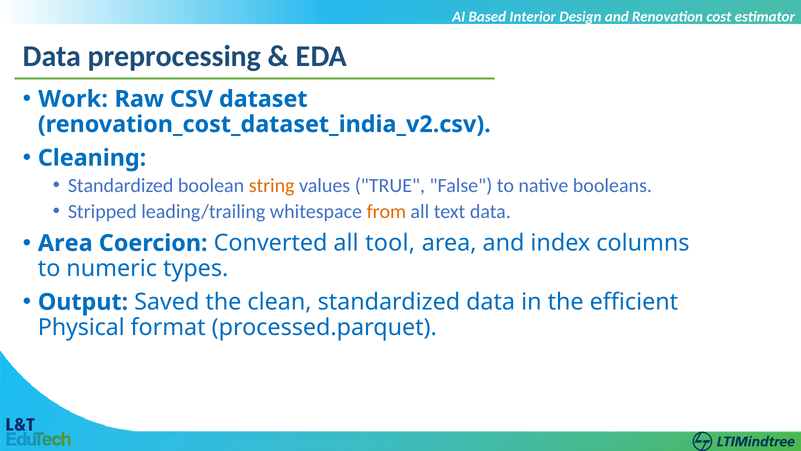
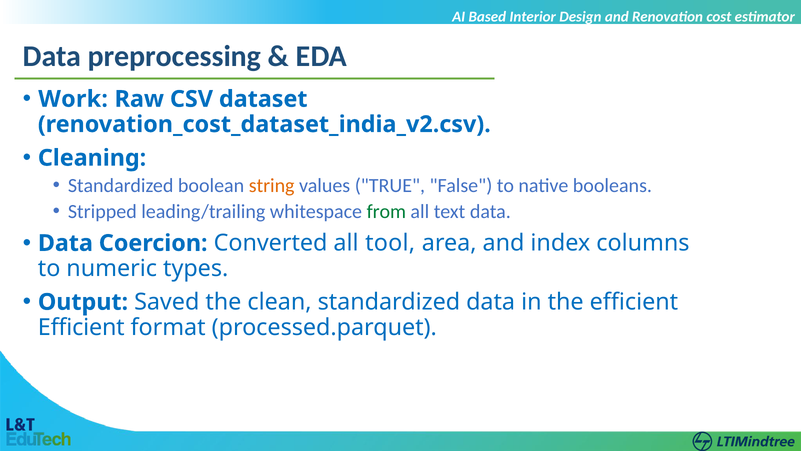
from colour: orange -> green (386, 211)
Area: Area -> Data (65, 243)
Physical: Physical -> Efficient (81, 327)
